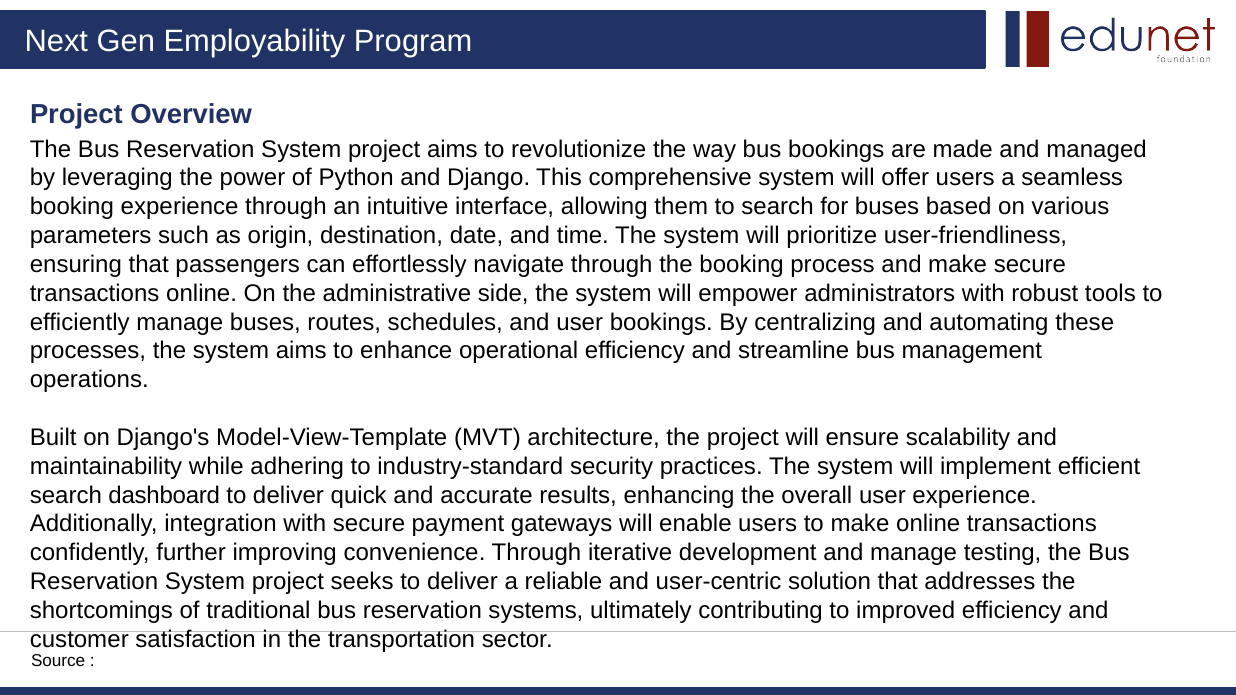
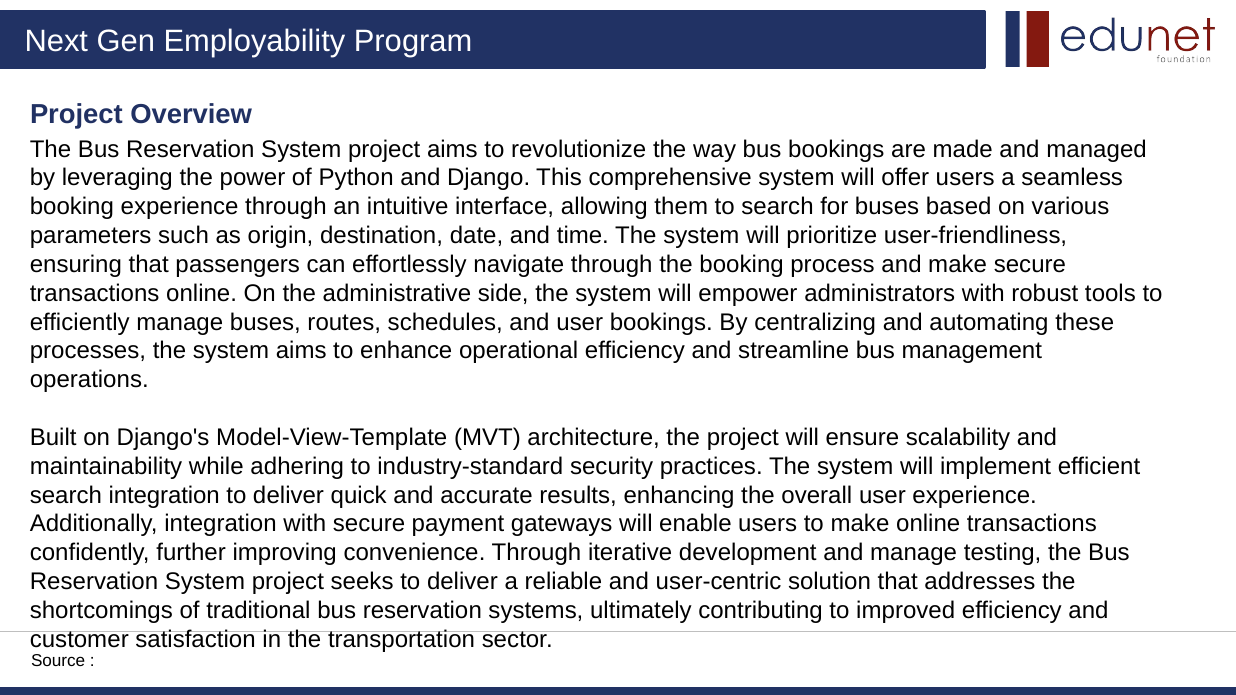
search dashboard: dashboard -> integration (164, 495)
